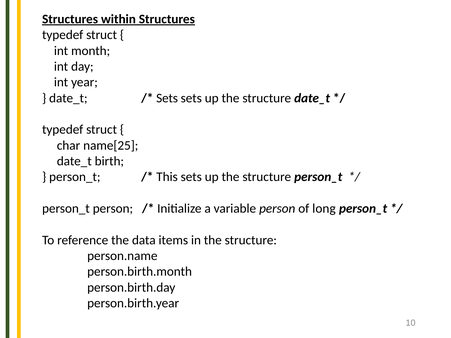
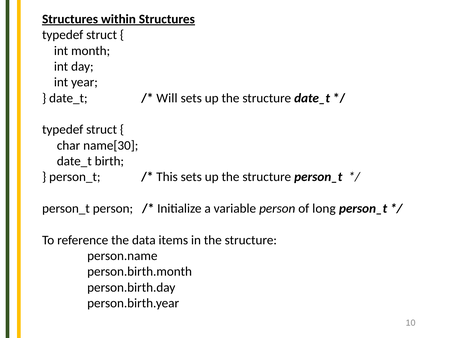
Sets: Sets -> Will (167, 98)
name[25: name[25 -> name[30 (111, 145)
